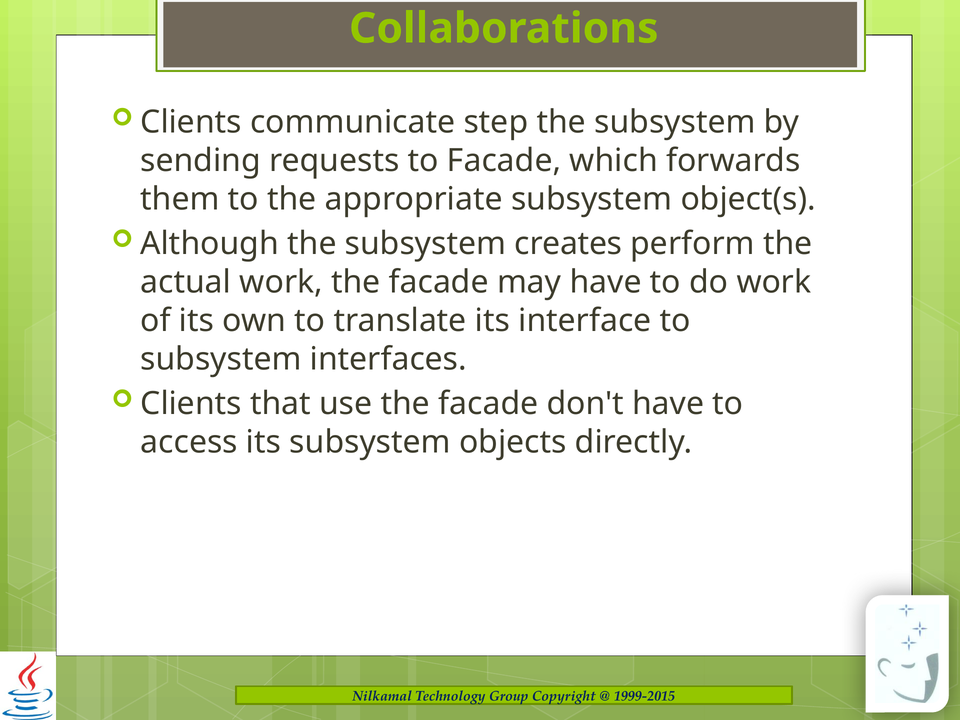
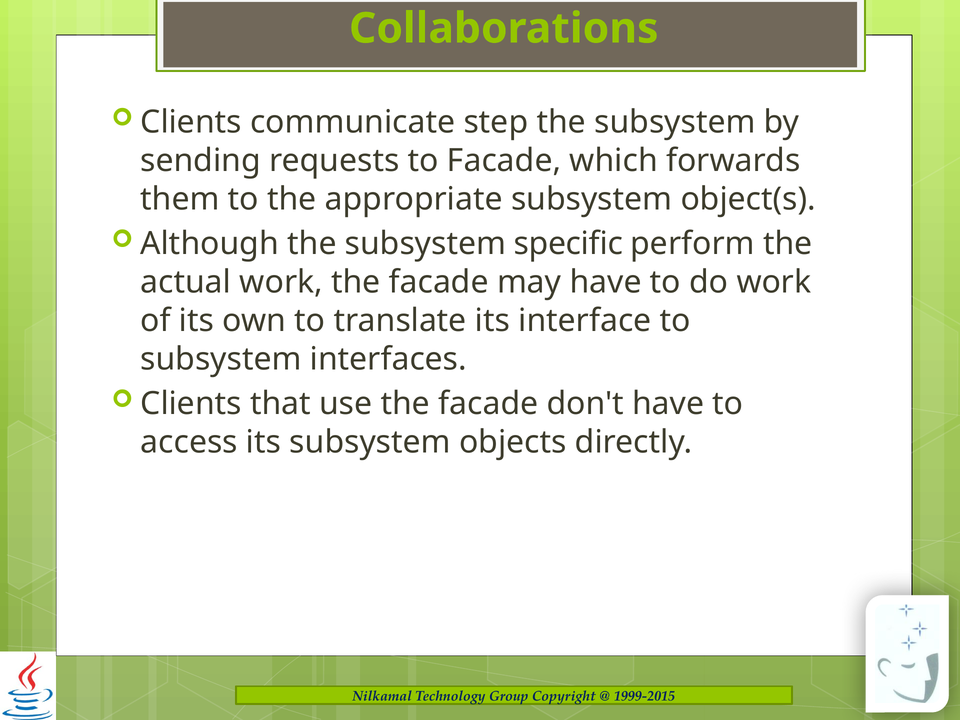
creates: creates -> specific (568, 244)
